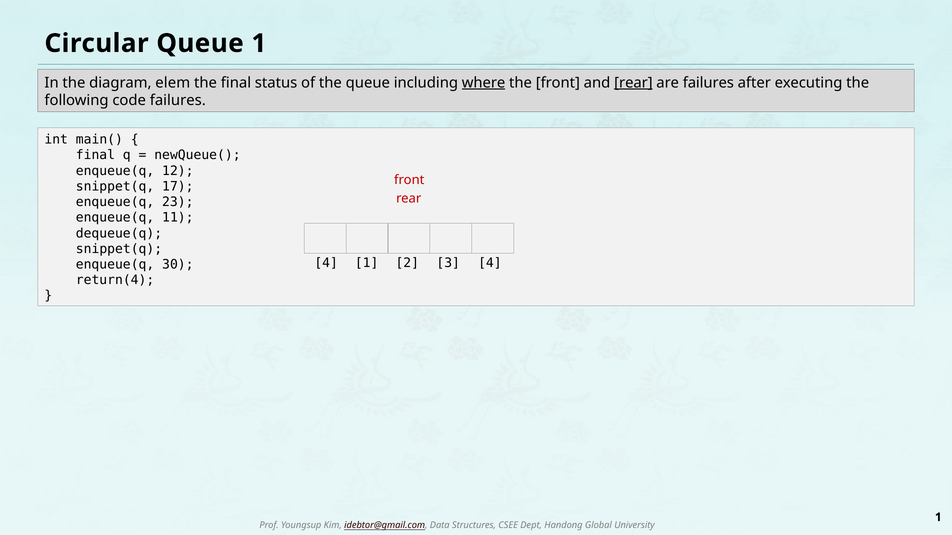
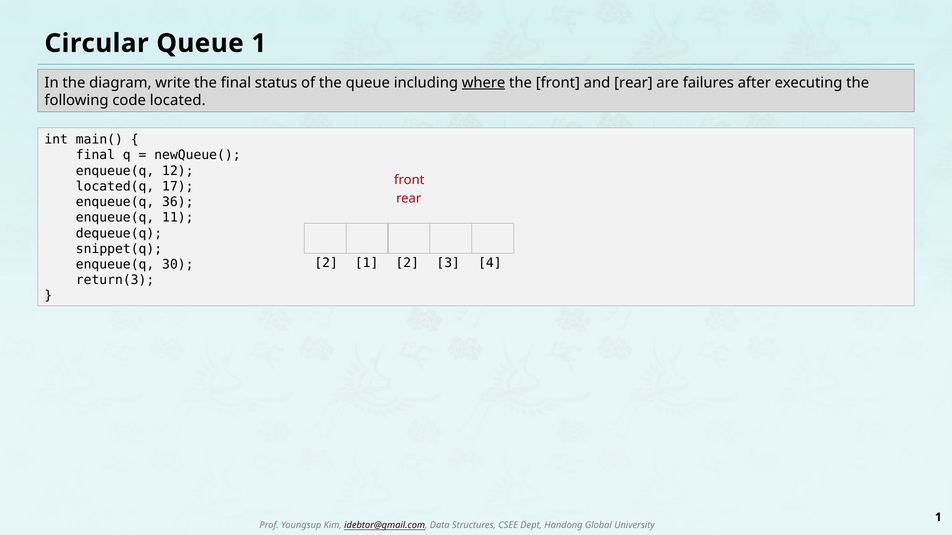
elem: elem -> write (173, 83)
rear underline: present -> none (633, 83)
code failures: failures -> located (178, 101)
snippet(q: snippet(q -> located(q (115, 187)
23: 23 -> 36 (178, 202)
4: 4 -> 2 (326, 263)
return(4: return(4 -> return(3 (115, 280)
